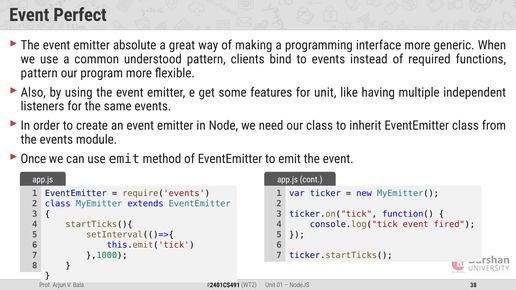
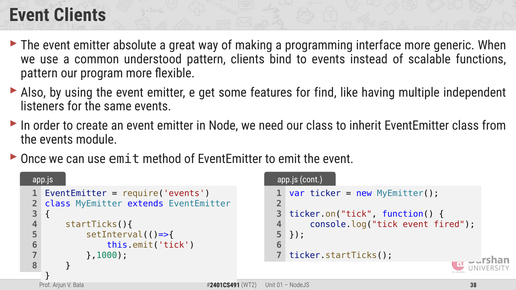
Event Perfect: Perfect -> Clients (80, 15)
required: required -> scalable (429, 59)
for unit: unit -> find (325, 93)
